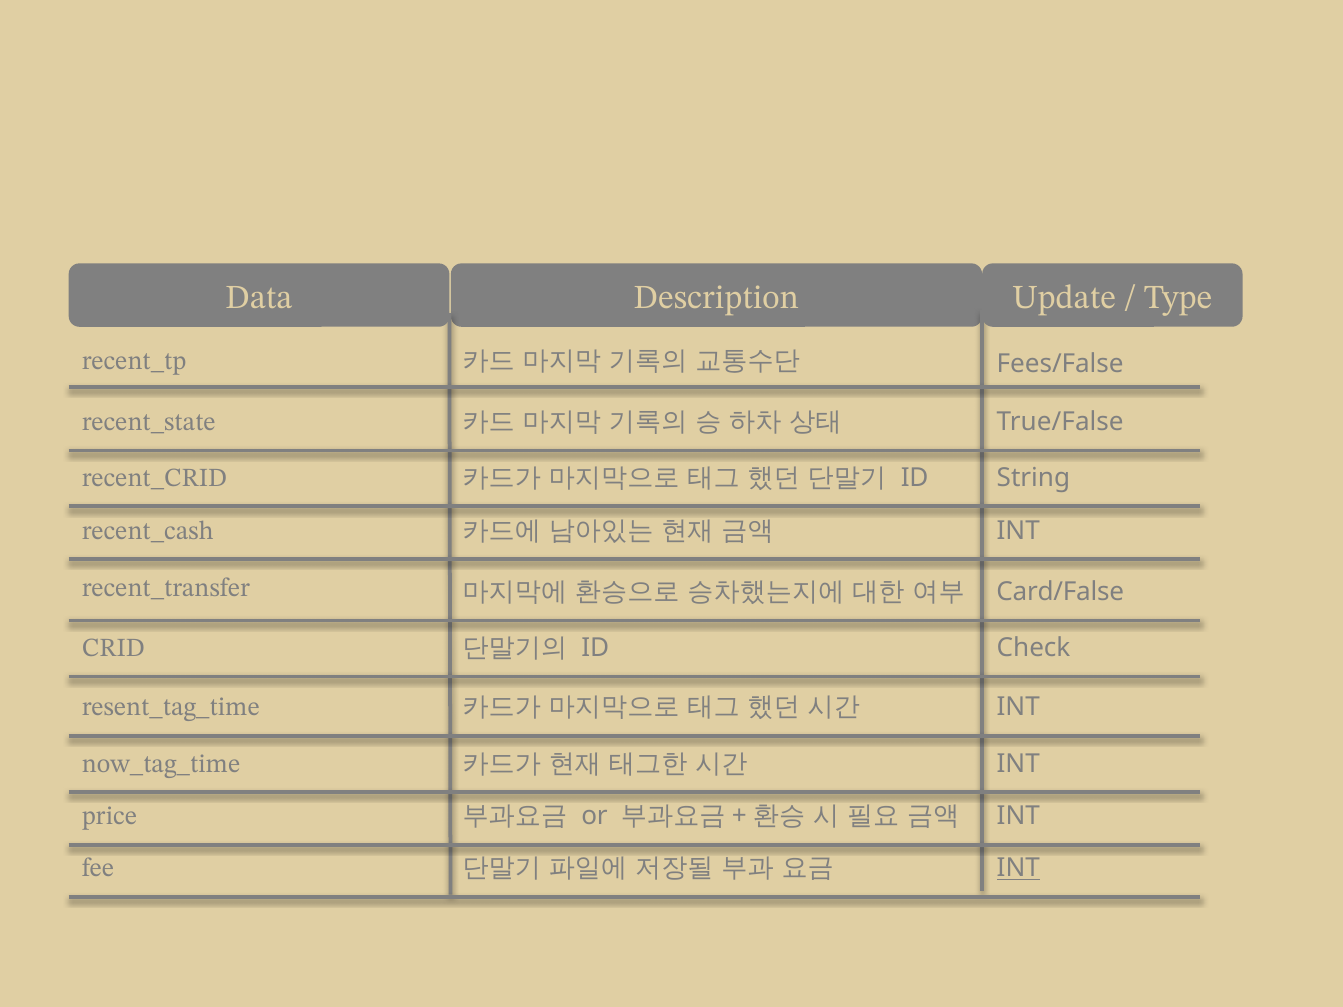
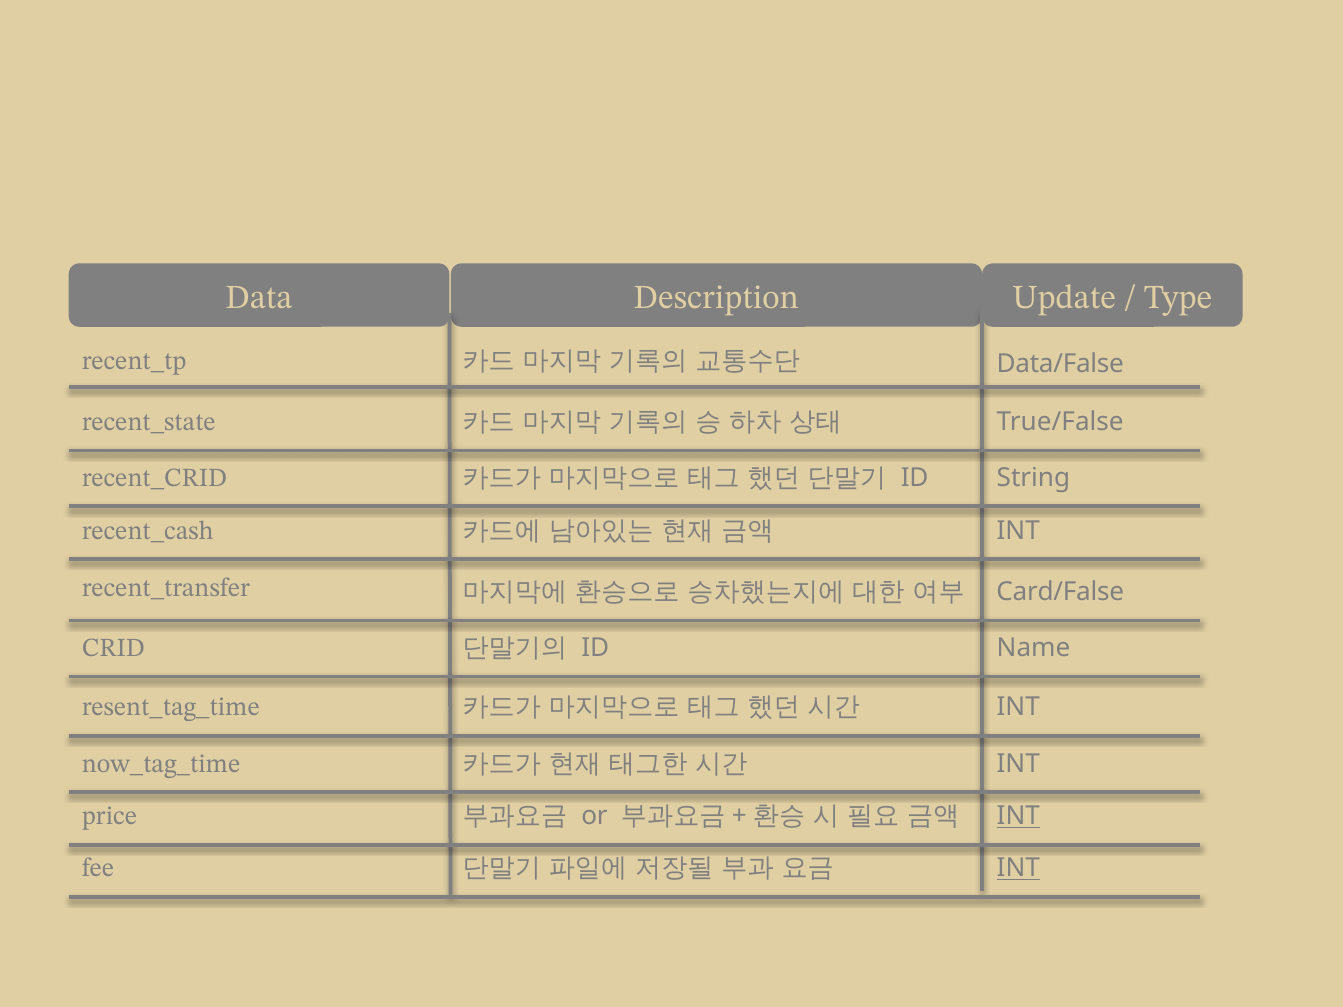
Fees/False: Fees/False -> Data/False (1060, 364)
Check: Check -> Name (1034, 648)
INT underline: none -> present (1018, 817)
